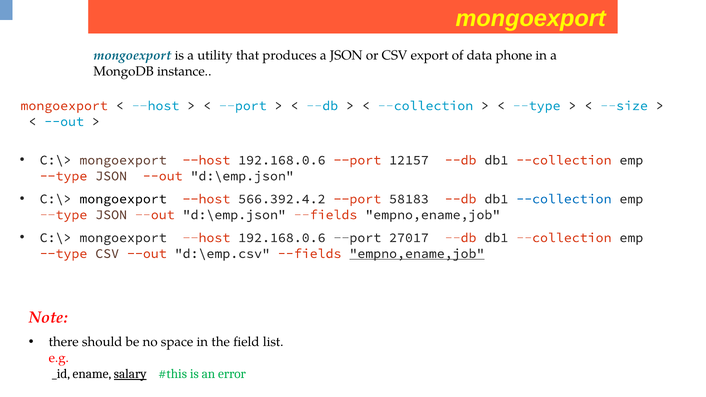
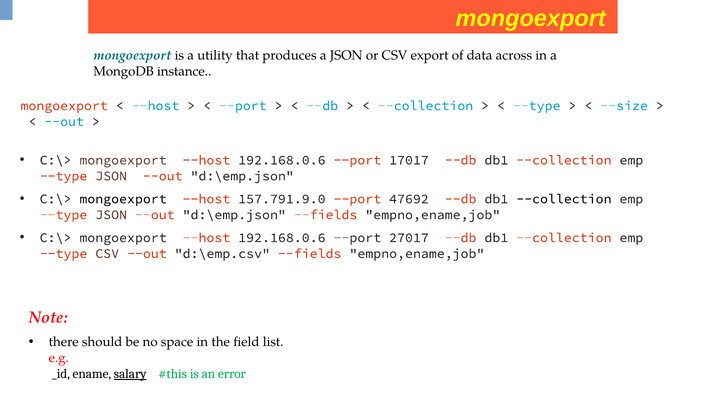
phone: phone -> across (514, 56)
12157: 12157 -> 17017 (409, 160)
566.392.4.2: 566.392.4.2 -> 157.791.9.0 (282, 199)
58183: 58183 -> 47692 (409, 199)
--collection colour: blue -> black (564, 199)
empno,ename,job underline: present -> none (417, 254)
